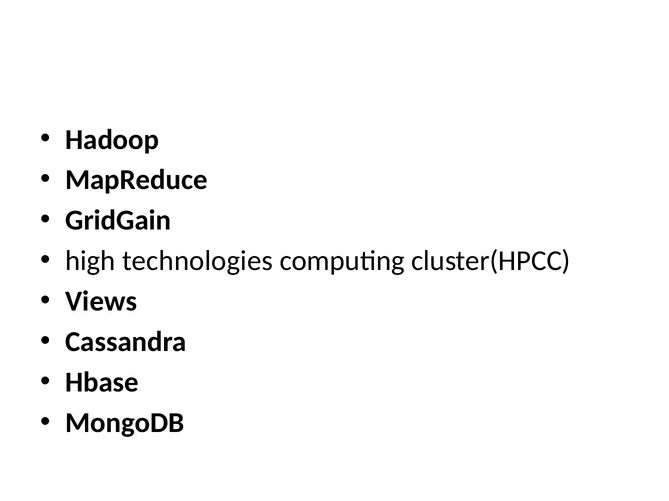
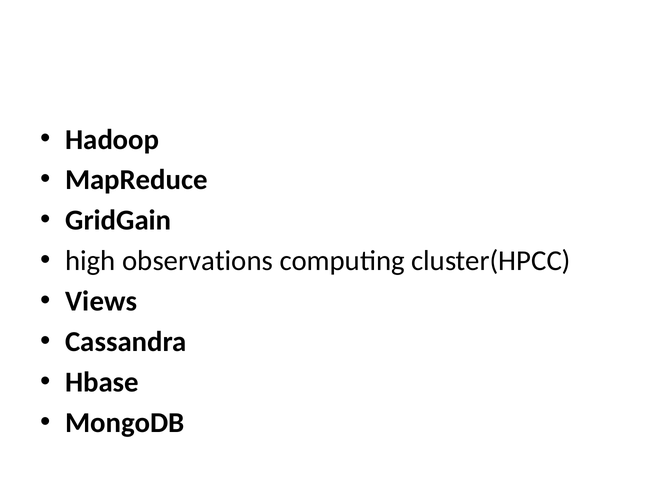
technologies: technologies -> observations (198, 261)
